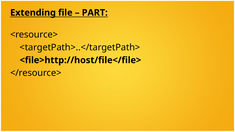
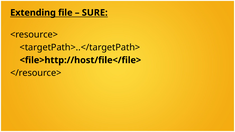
PART: PART -> SURE (95, 13)
